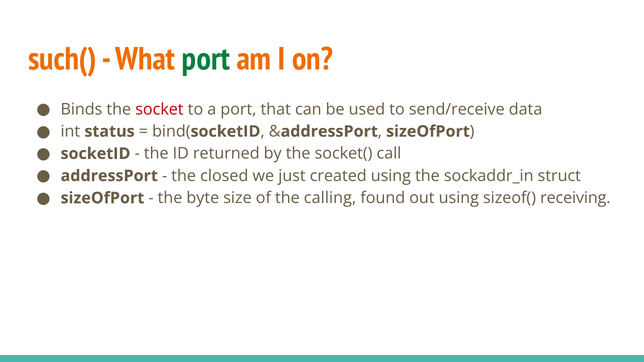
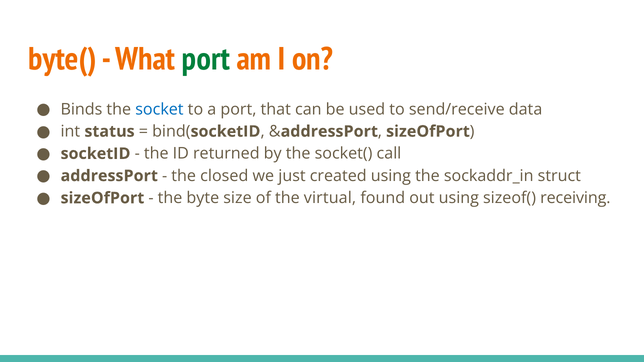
such(: such( -> byte( (62, 59)
socket colour: red -> blue (159, 109)
calling: calling -> virtual (330, 198)
